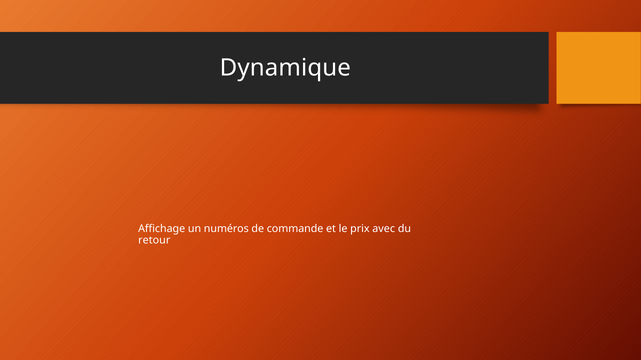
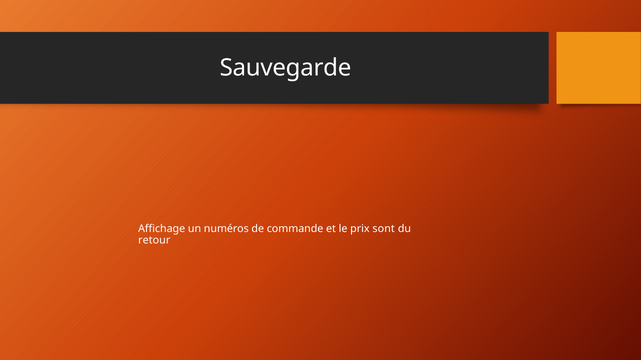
Dynamique: Dynamique -> Sauvegarde (285, 68)
avec: avec -> sont (384, 229)
